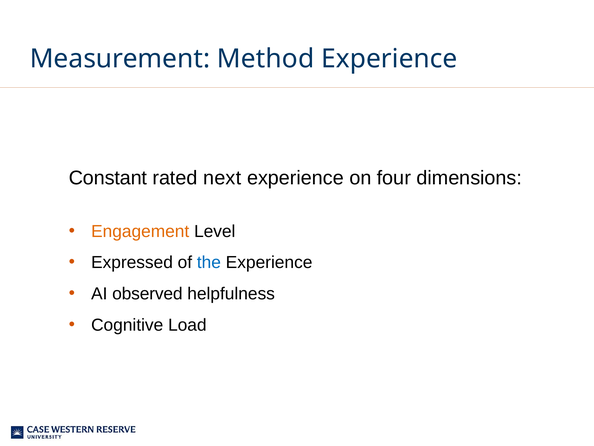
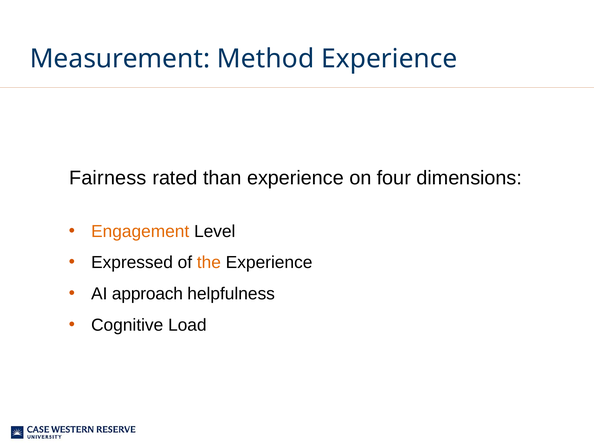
Constant: Constant -> Fairness (108, 178)
next: next -> than (222, 178)
the colour: blue -> orange (209, 262)
observed: observed -> approach (147, 293)
